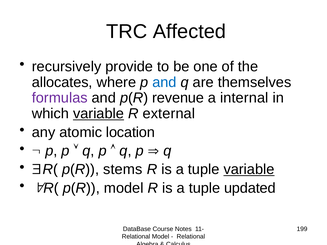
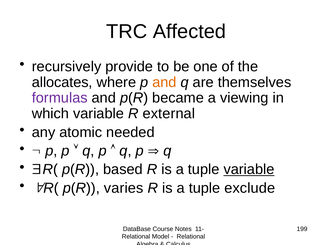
and colour: blue -> orange (164, 82)
revenue: revenue -> became (178, 98)
internal: internal -> viewing (244, 98)
variable underline: present -> none (99, 114)
location: location -> needed (130, 132)
stems: stems -> based (123, 170)
p(R model: model -> varies (124, 188)
updated: updated -> exclude (250, 188)
